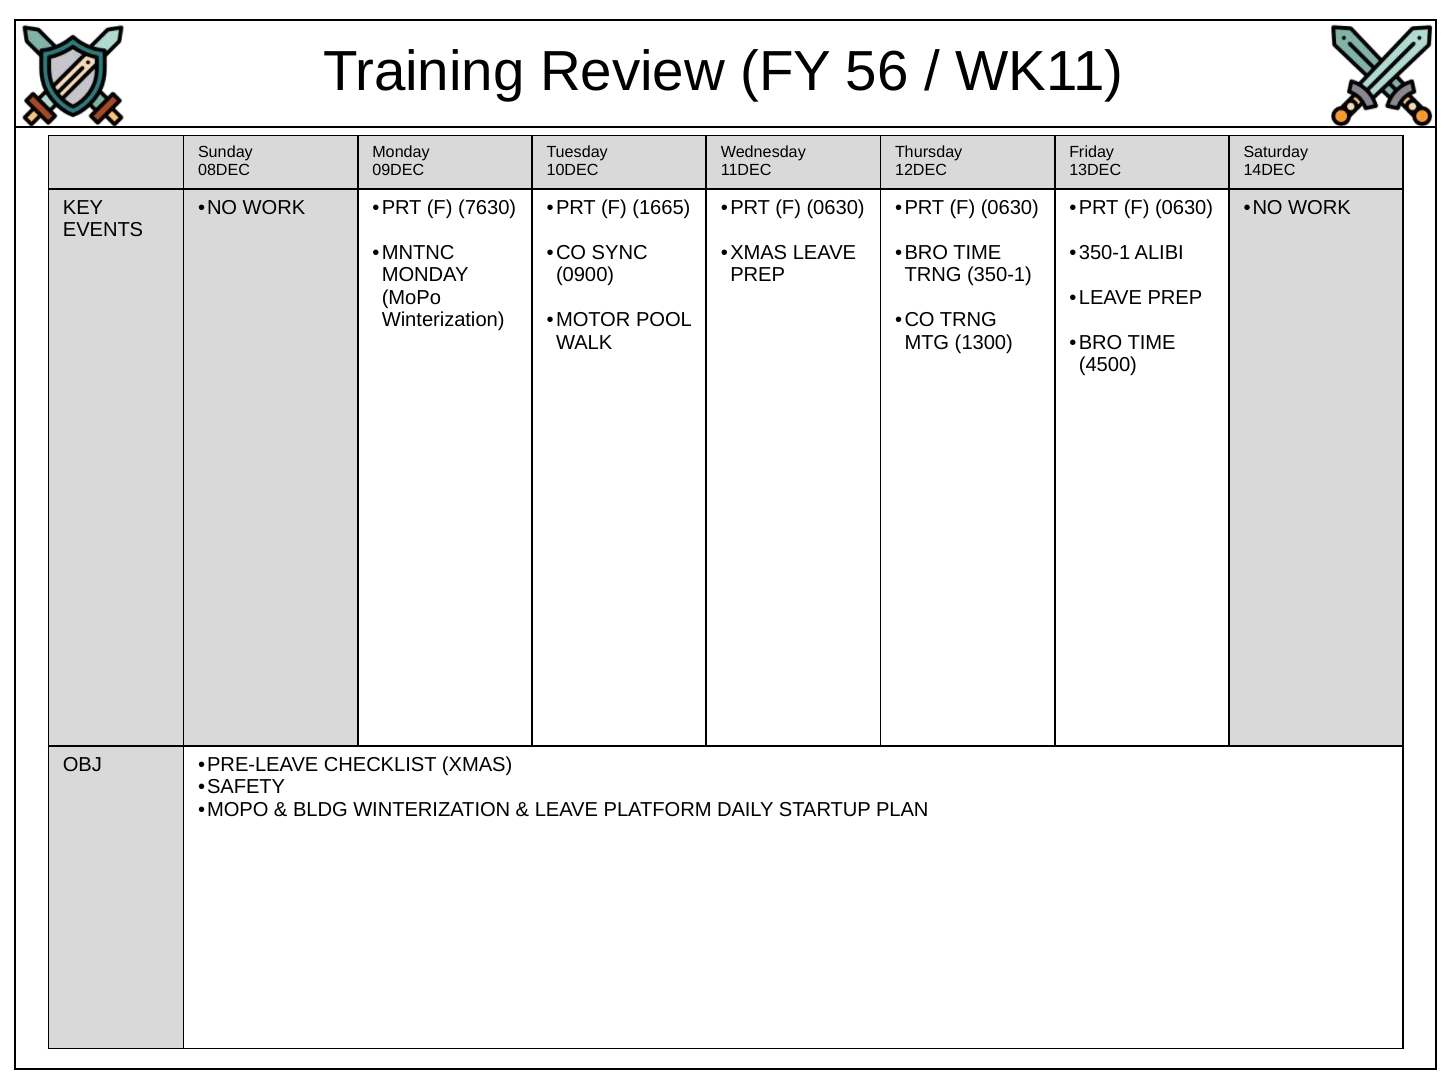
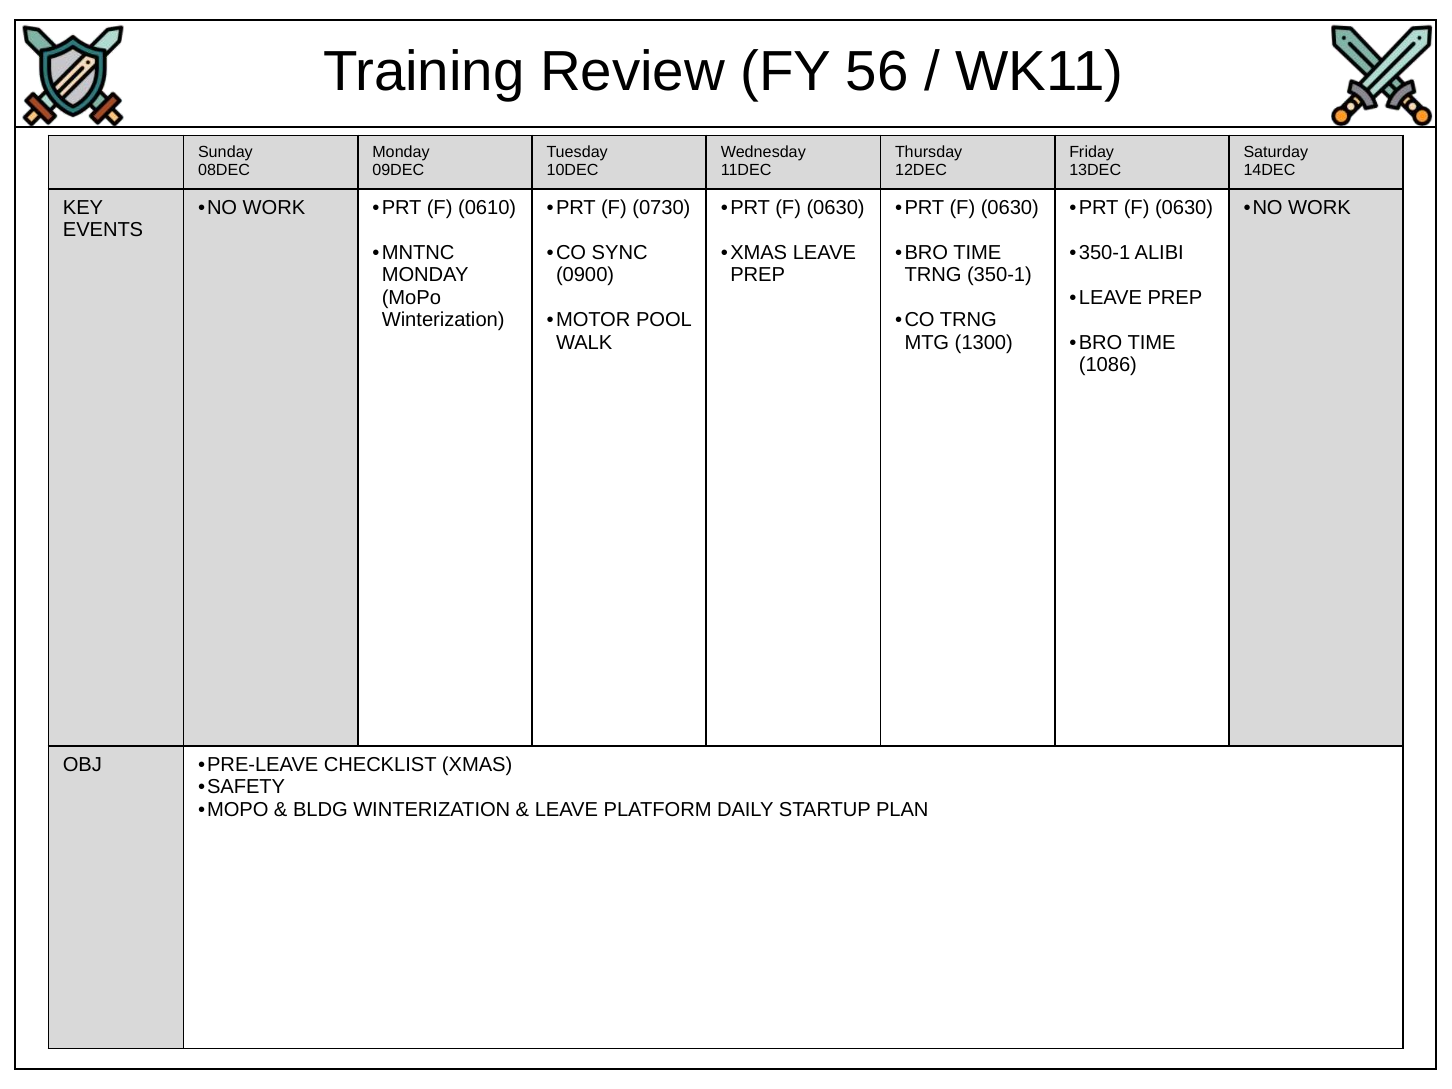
7630: 7630 -> 0610 (487, 208)
1665: 1665 -> 0730 (661, 208)
4500: 4500 -> 1086 (1108, 365)
